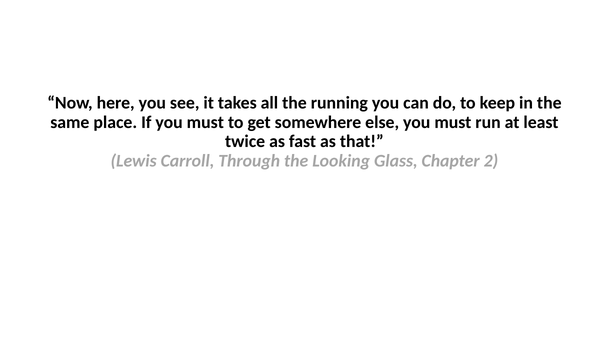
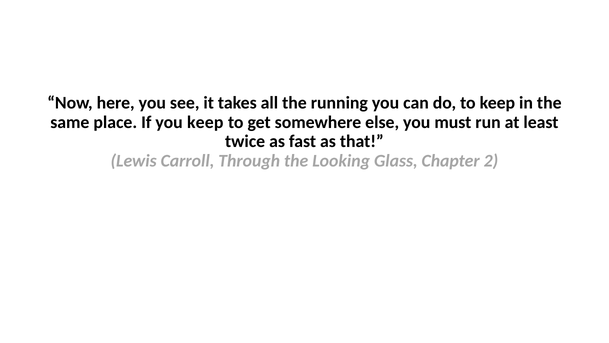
If you must: must -> keep (205, 122)
